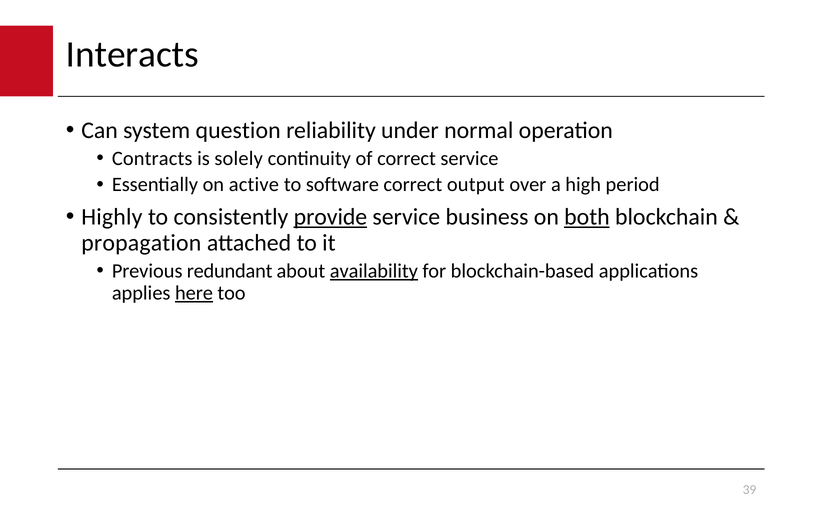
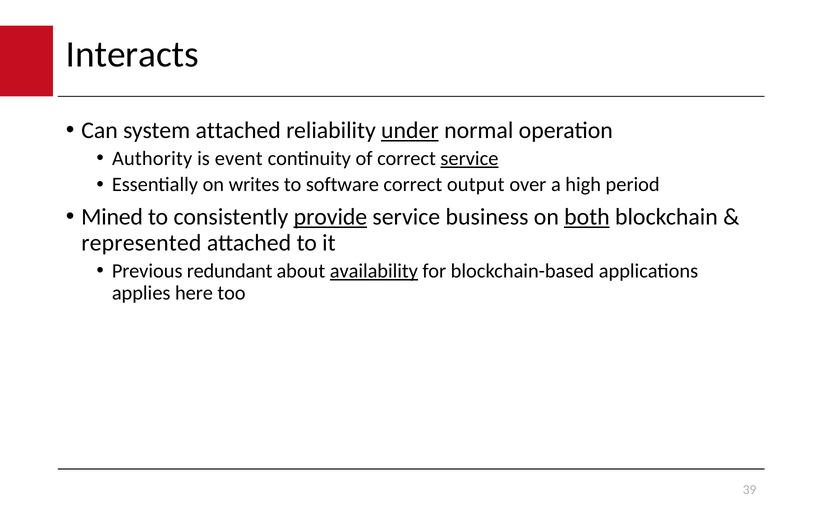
system question: question -> attached (238, 130)
under underline: none -> present (410, 130)
Contracts: Contracts -> Authority (152, 158)
solely: solely -> event (239, 158)
service underline: none -> present (469, 158)
active: active -> writes (254, 185)
Highly: Highly -> Mined (112, 217)
propagation: propagation -> represented (141, 243)
here underline: present -> none (194, 293)
